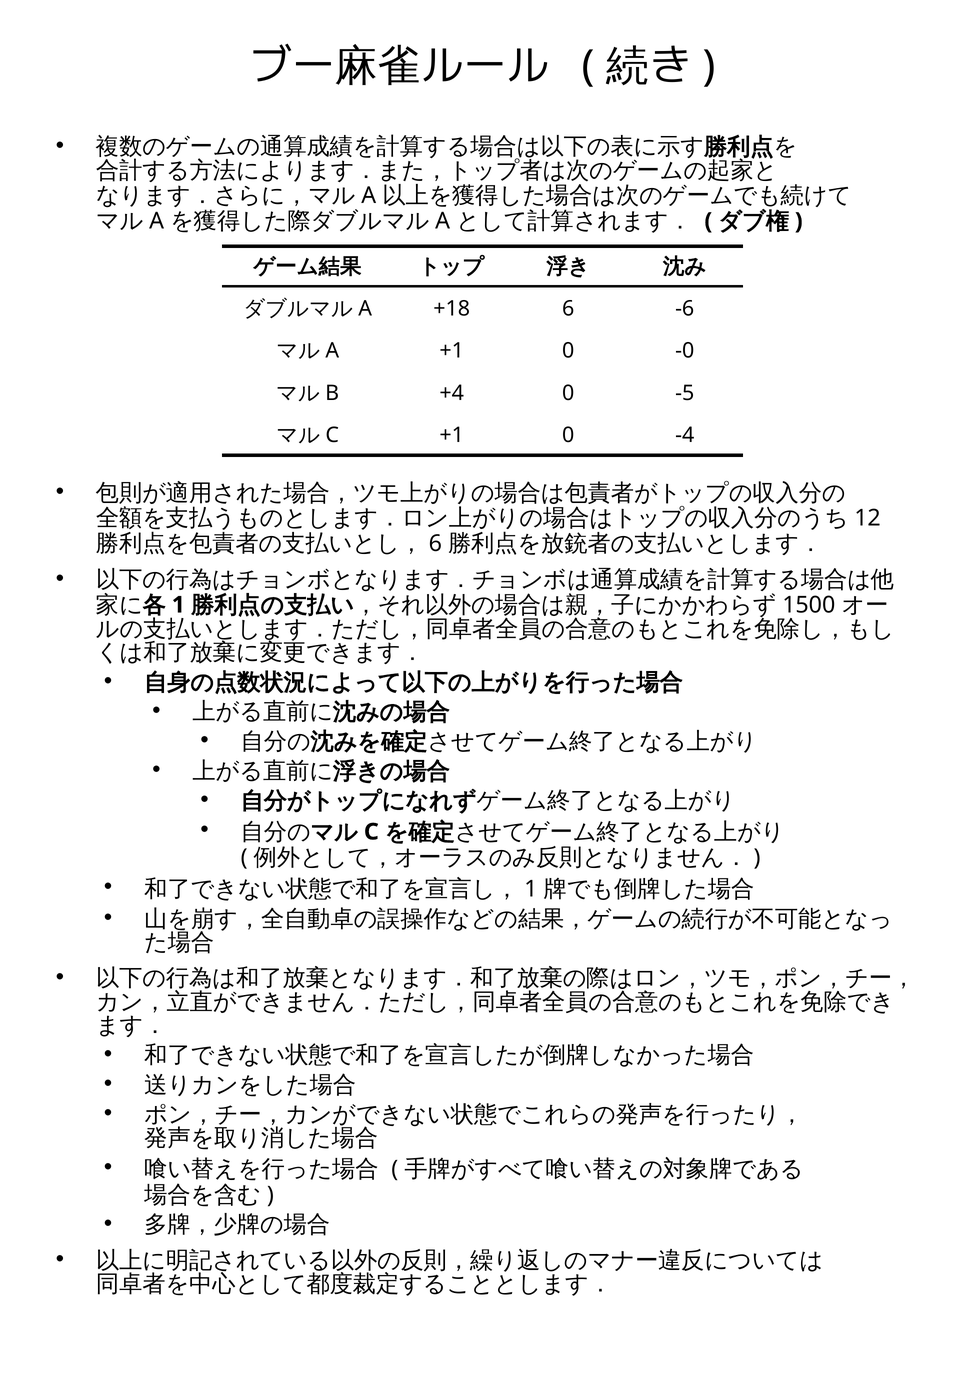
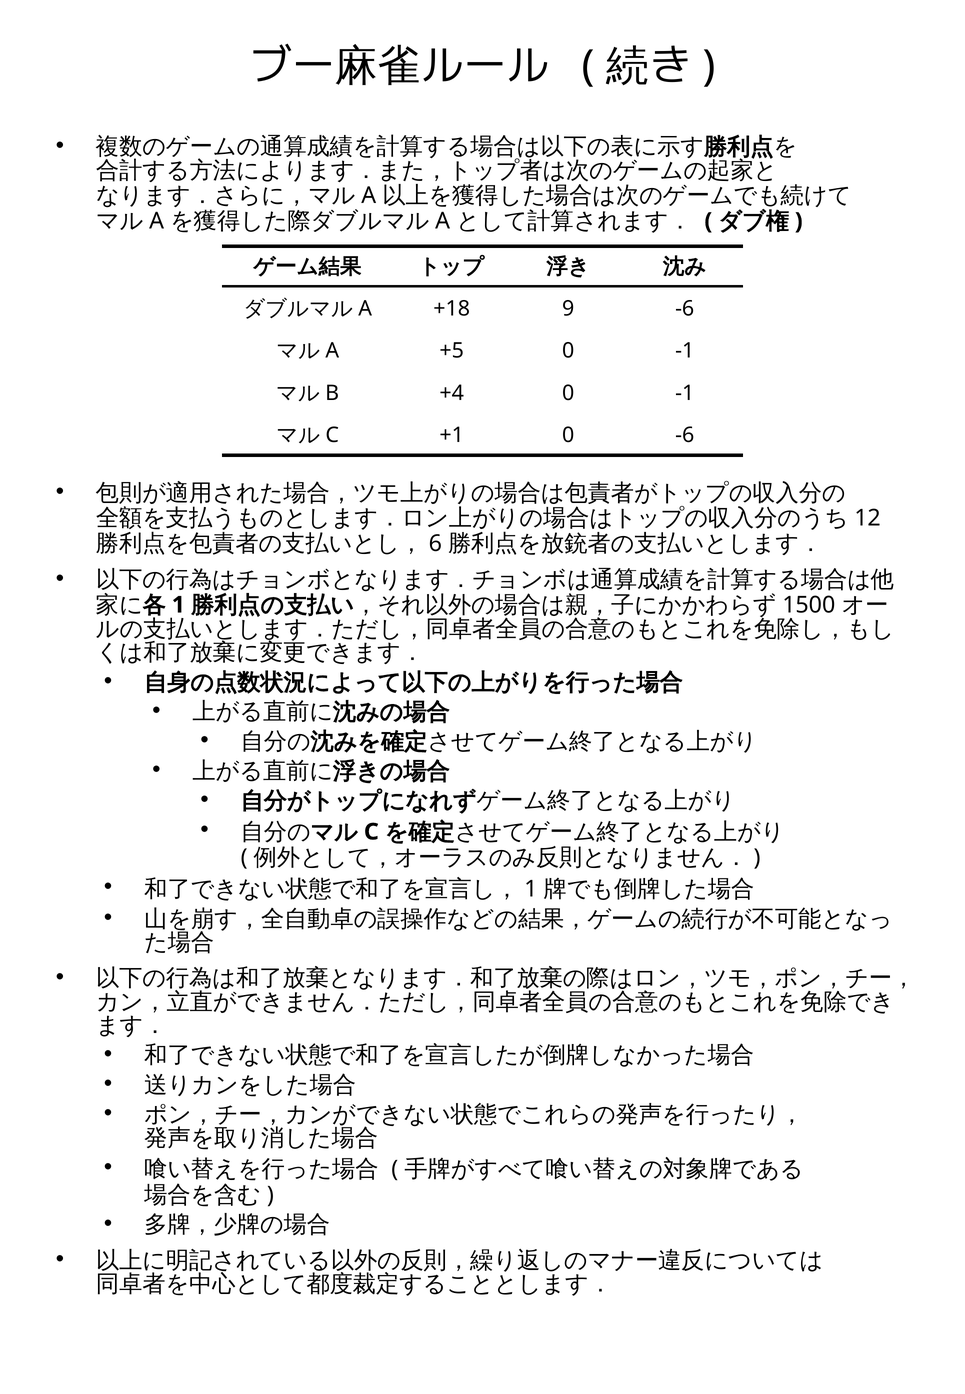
6: 6 -> 9 (568, 308)
+1: +1 -> +5 (452, 351)
-0: -0 -> -1 (685, 351)
+4 0 -5: -5 -> -1 (685, 393)
0 -4: -4 -> -6 (685, 435)
